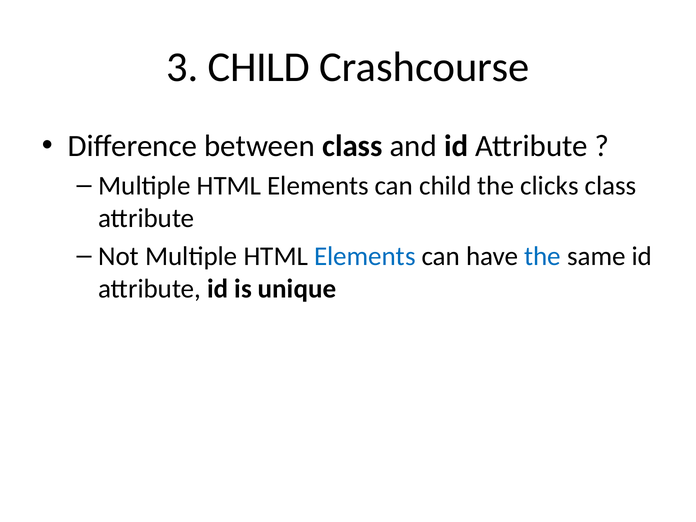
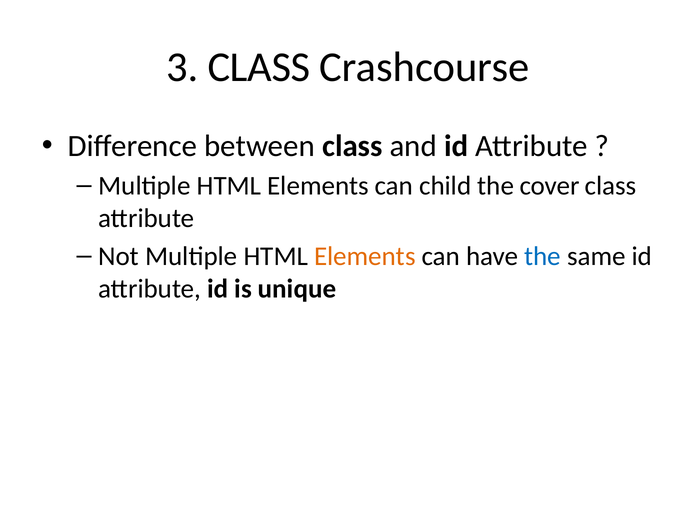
3 CHILD: CHILD -> CLASS (259, 67)
clicks: clicks -> cover (550, 186)
Elements colour: blue -> orange (365, 256)
